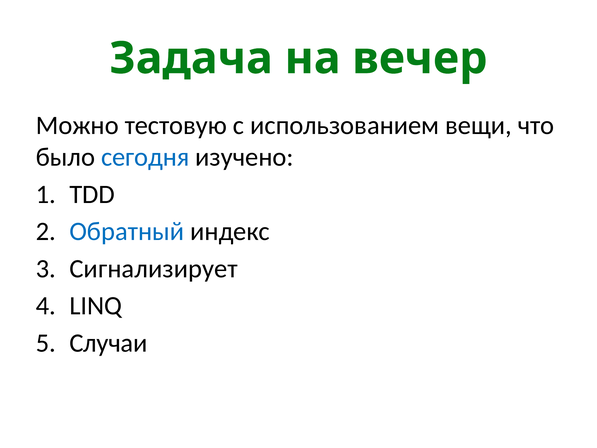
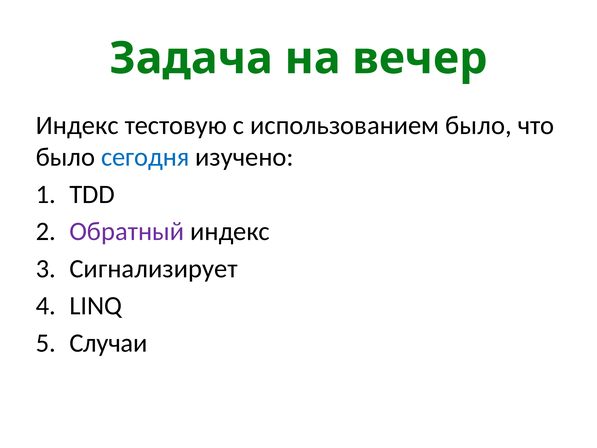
Можно: Можно -> Индекс (77, 125)
использованием вещи: вещи -> было (479, 125)
Обратный colour: blue -> purple (127, 231)
